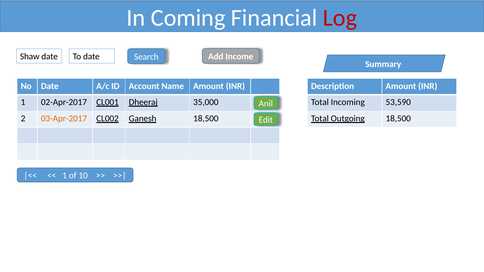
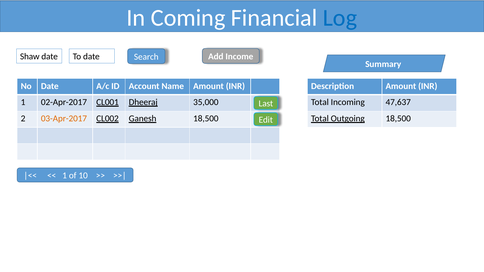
Log colour: red -> blue (340, 18)
53,590: 53,590 -> 47,637 (398, 102)
Anil: Anil -> Last (266, 104)
